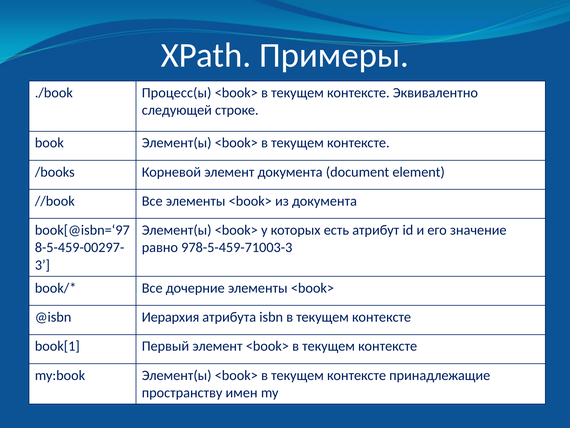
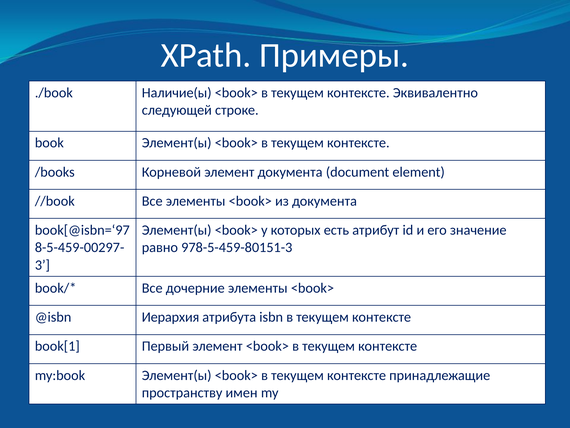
Процесс(ы: Процесс(ы -> Наличие(ы (177, 93)
978-5-459-71003-3: 978-5-459-71003-3 -> 978-5-459-80151-3 (237, 247)
